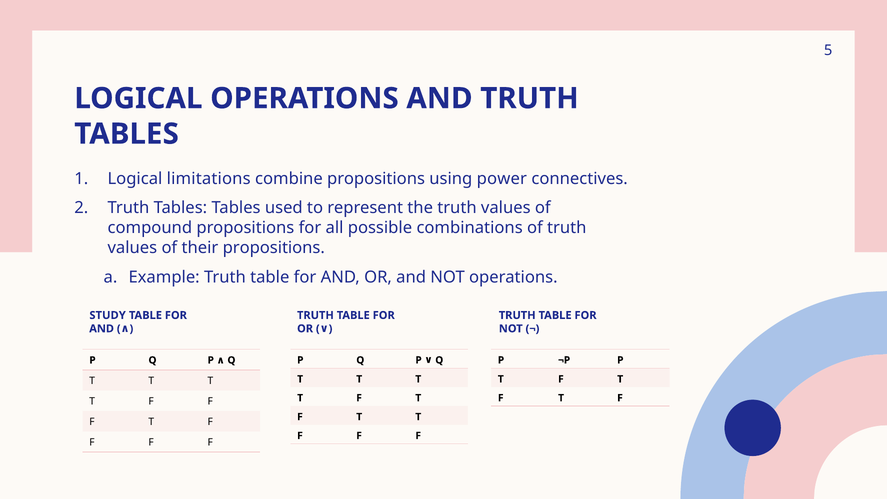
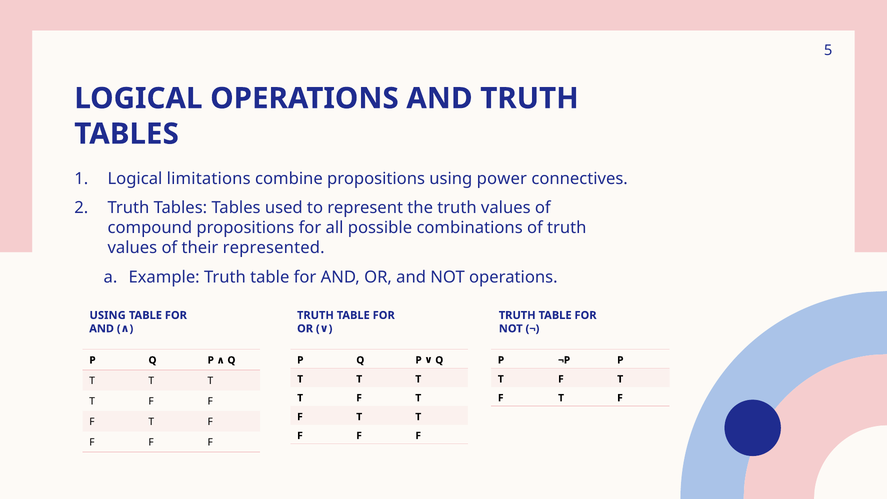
their propositions: propositions -> represented (274, 248)
STUDY: STUDY -> USING (108, 315)
